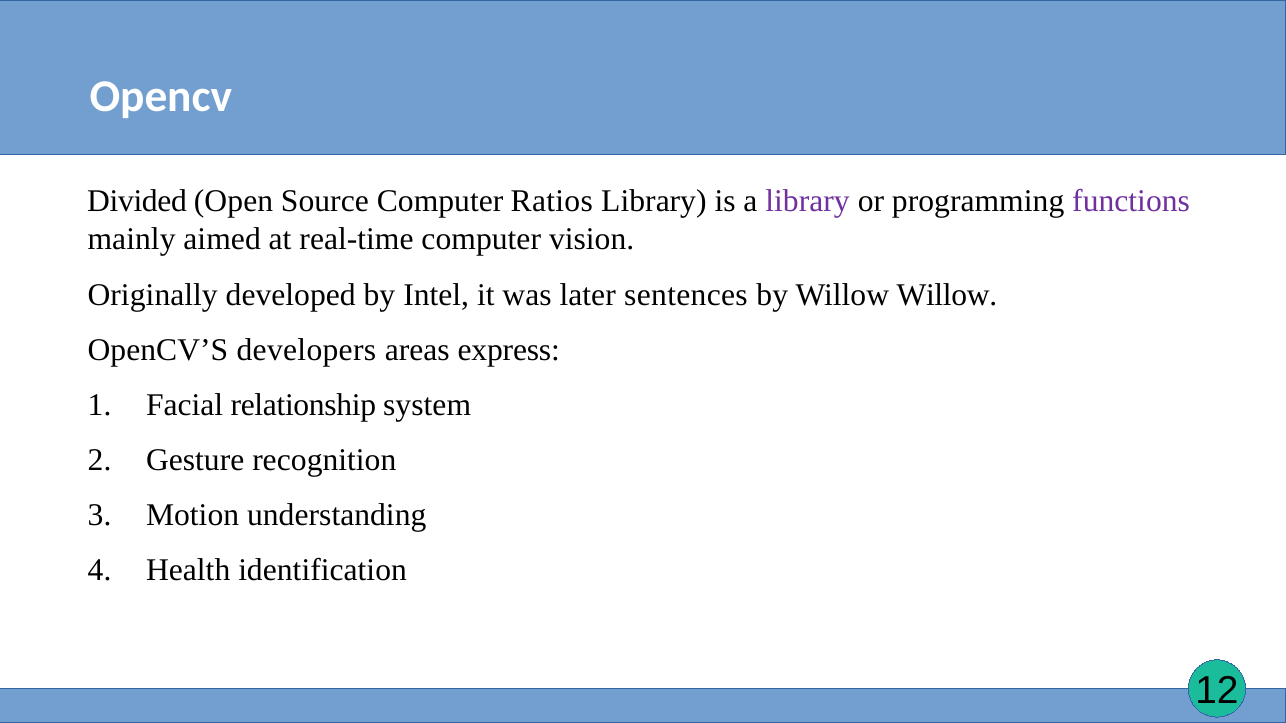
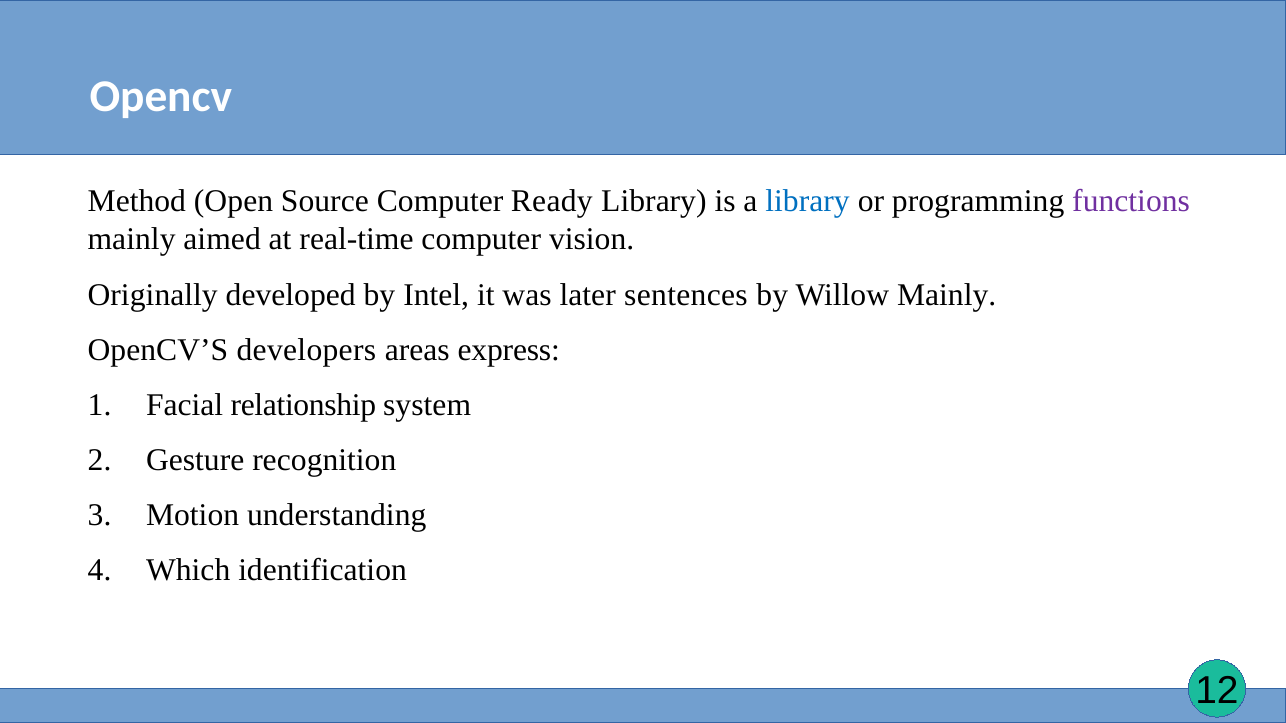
Divided: Divided -> Method (137, 202)
Ratios: Ratios -> Ready (552, 202)
library colour: purple -> blue (808, 202)
Willow Willow: Willow -> Mainly (947, 295)
Health: Health -> Which (188, 571)
